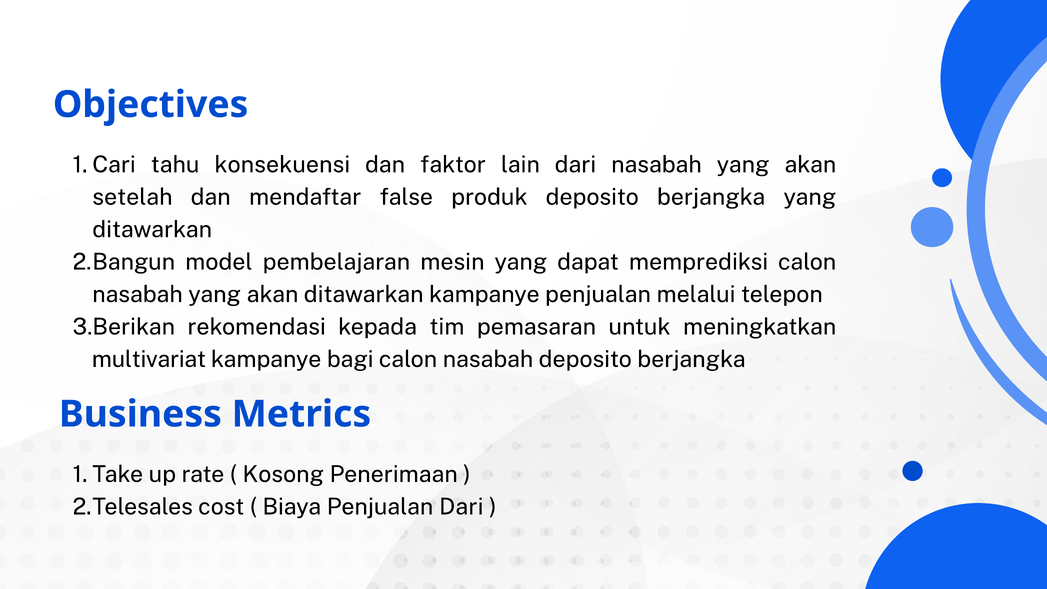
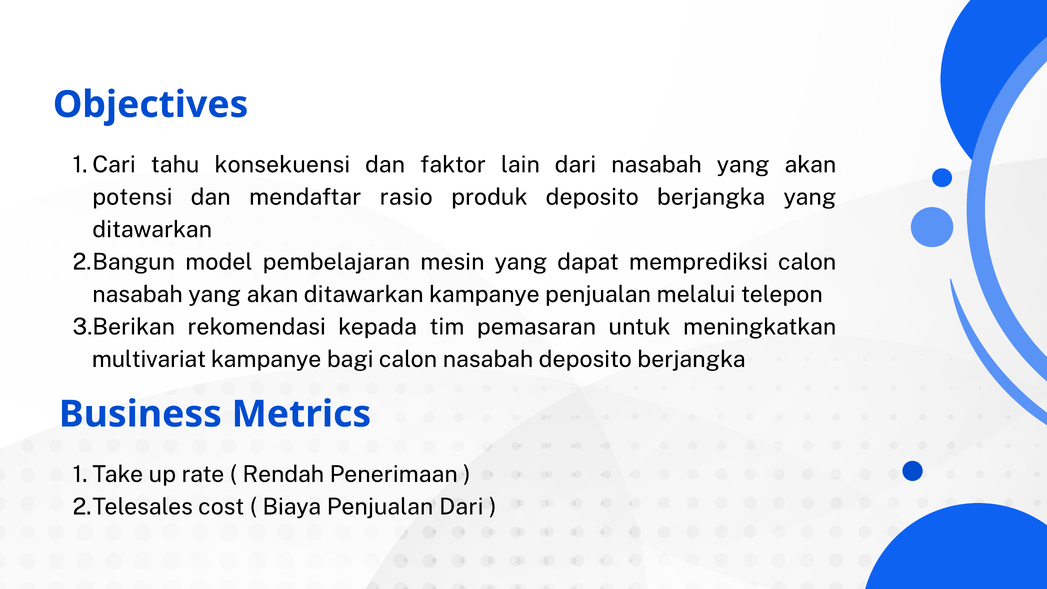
setelah: setelah -> potensi (132, 197)
false: false -> rasio (406, 197)
Kosong: Kosong -> Rendah (283, 474)
